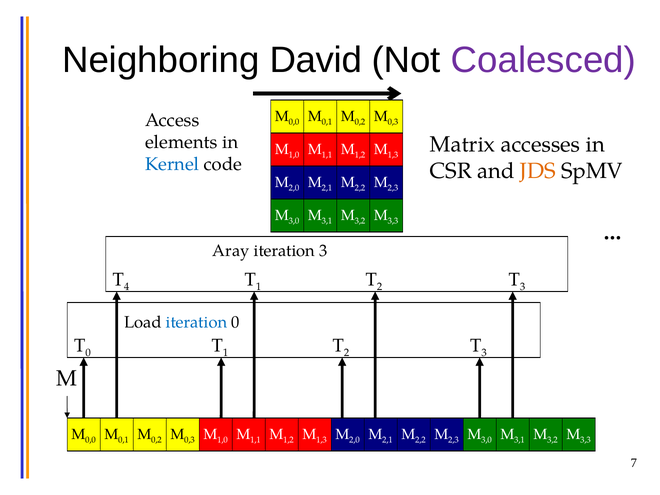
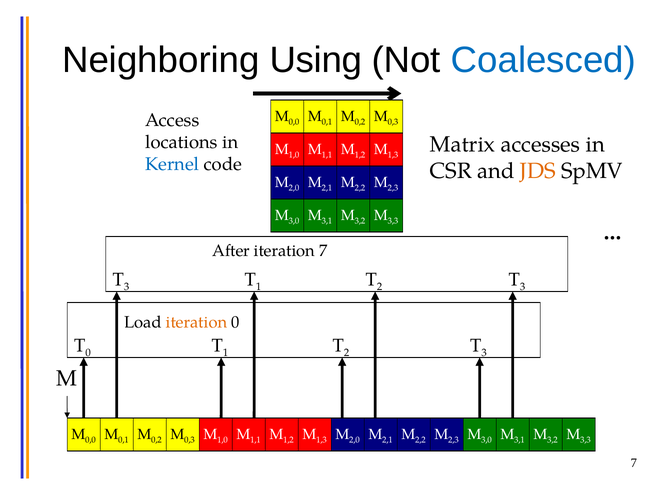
David: David -> Using (316, 60)
Coalesced colour: purple -> blue (543, 60)
elements: elements -> locations (181, 142)
Aray: Aray -> After (231, 251)
iteration 3: 3 -> 7 (323, 251)
4: 4 -> 3 (127, 287)
iteration colour: blue -> orange (196, 322)
